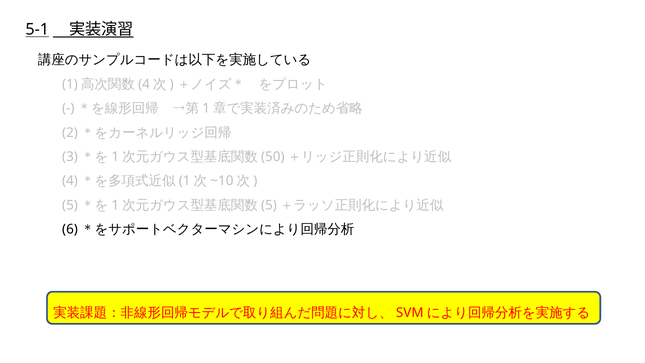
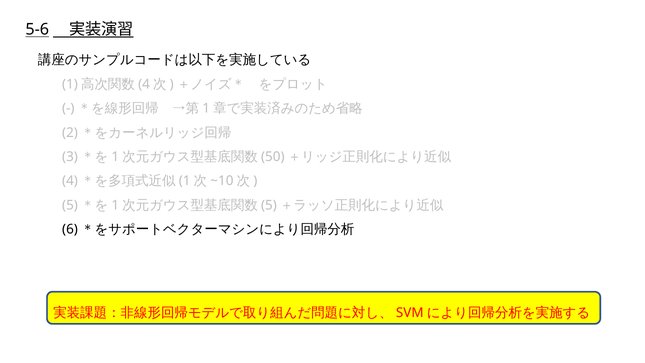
5-1: 5-1 -> 5-6 (37, 29)
